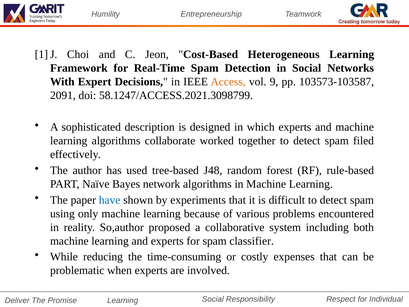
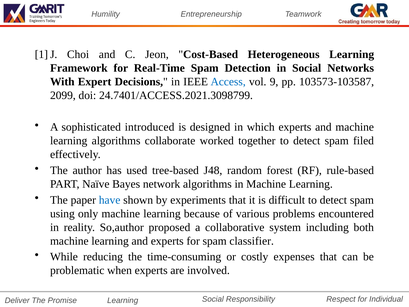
Access colour: orange -> blue (228, 82)
2091: 2091 -> 2099 (63, 95)
58.1247/ACCESS.2021.3098799: 58.1247/ACCESS.2021.3098799 -> 24.7401/ACCESS.2021.3098799 (176, 95)
description: description -> introduced (150, 127)
